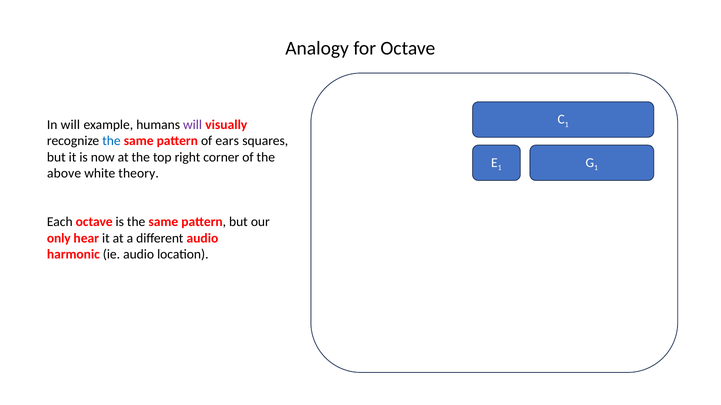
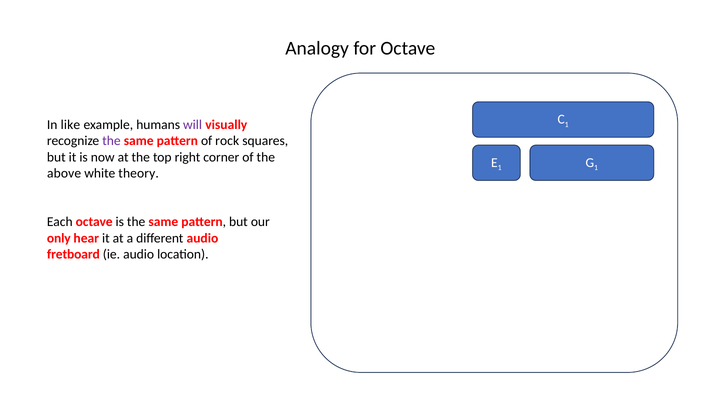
In will: will -> like (70, 125)
the colour: blue -> purple (111, 141)
ears: ears -> rock (227, 141)
harmonic: harmonic -> fretboard (73, 255)
